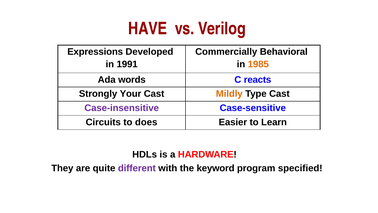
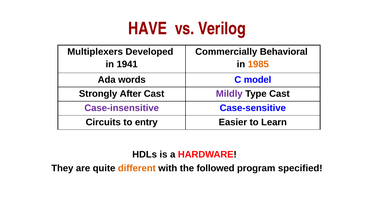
Expressions: Expressions -> Multiplexers (95, 52)
1991: 1991 -> 1941 (127, 64)
reacts: reacts -> model (258, 80)
Your: Your -> After (131, 94)
Mildly colour: orange -> purple (229, 94)
does: does -> entry (146, 122)
different colour: purple -> orange (137, 168)
keyword: keyword -> followed (216, 168)
